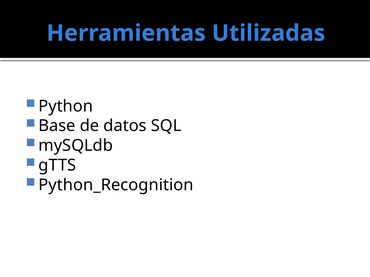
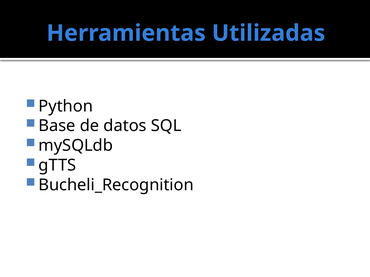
Python_Recognition: Python_Recognition -> Bucheli_Recognition (116, 185)
